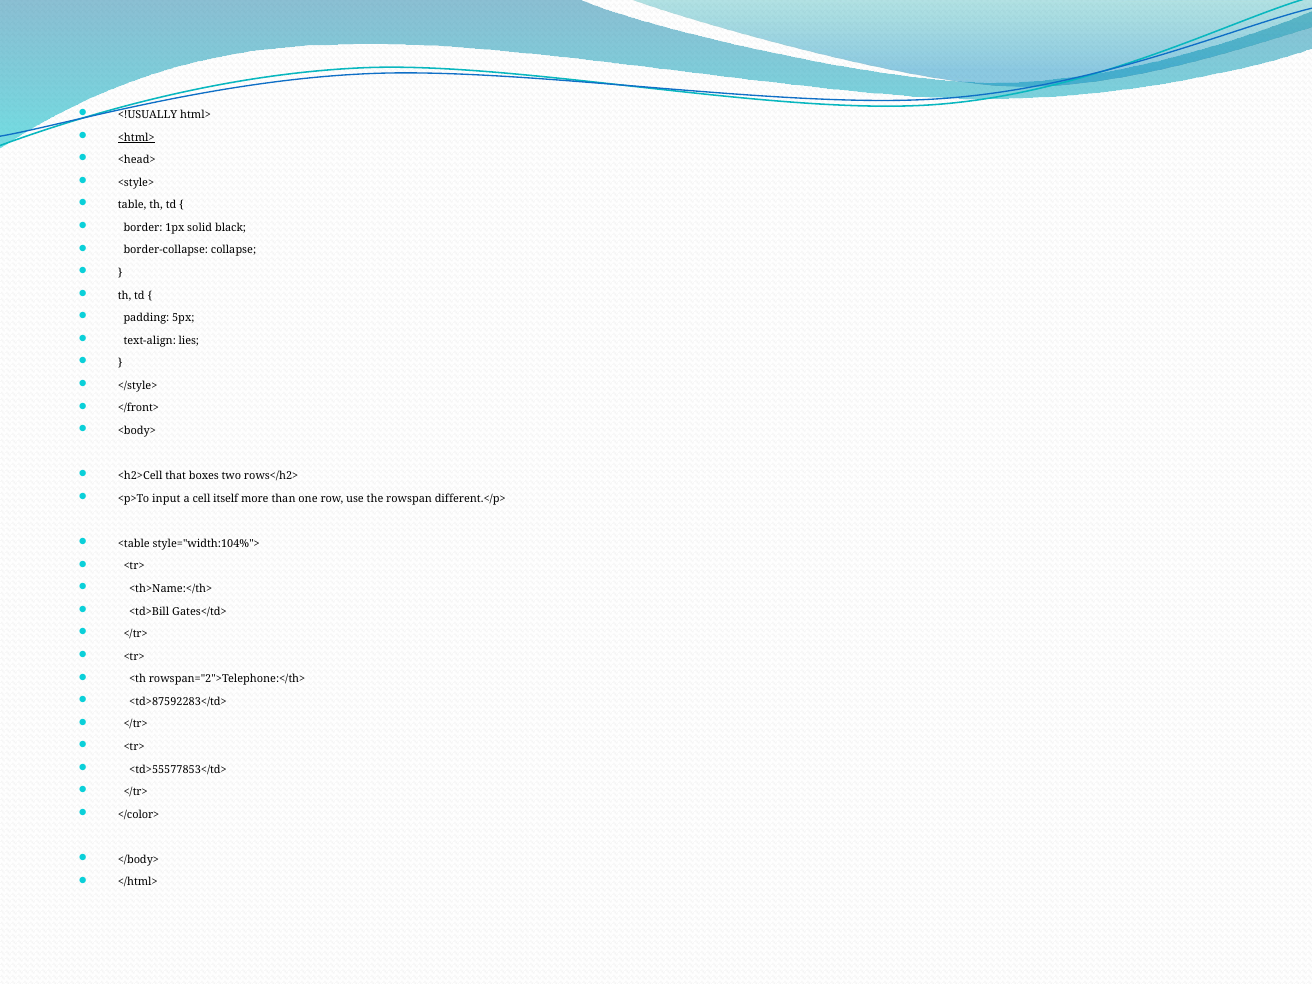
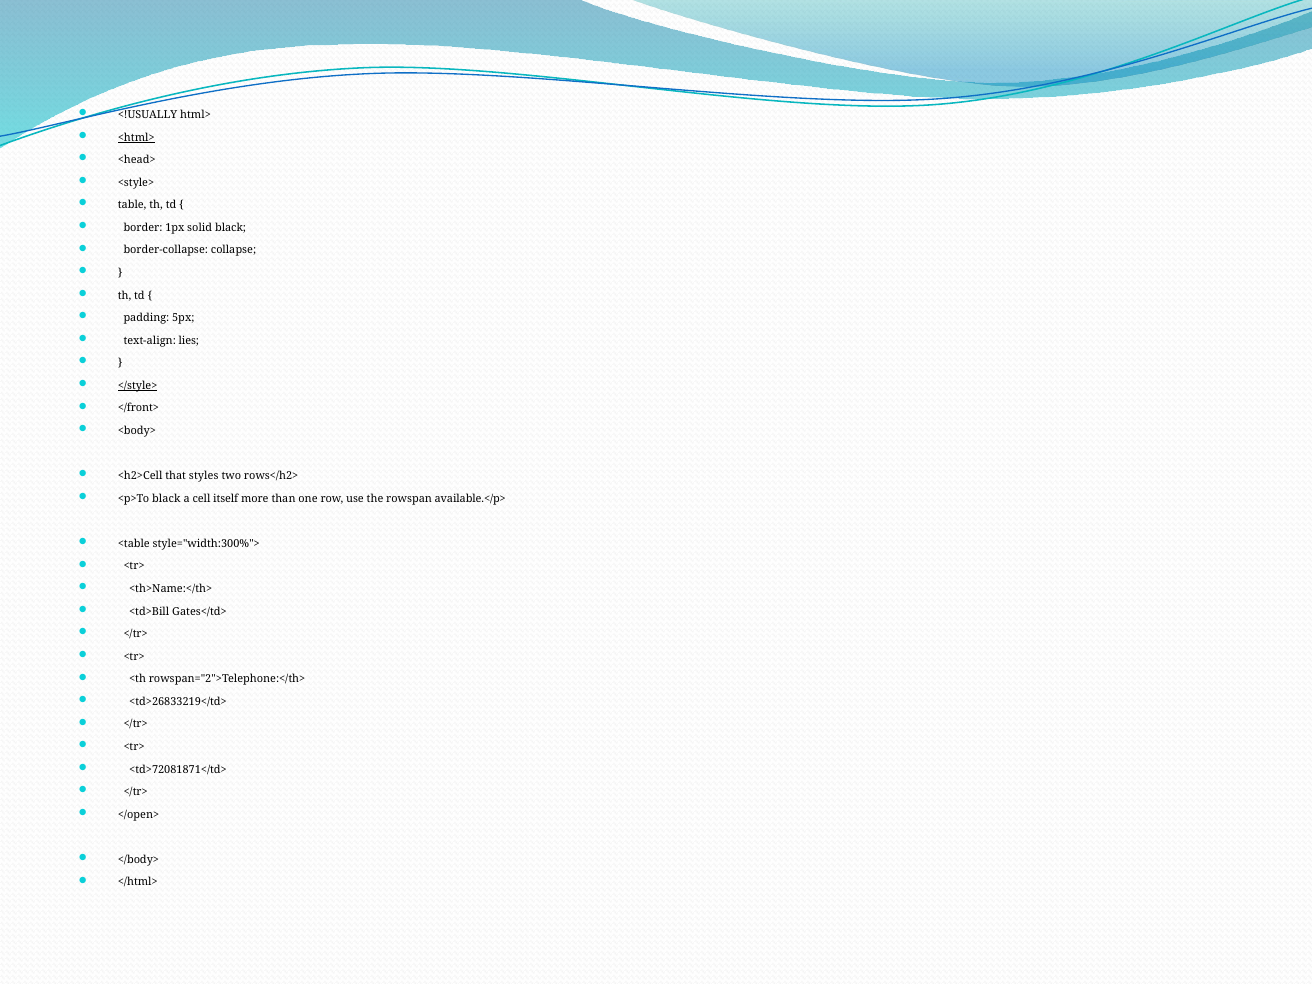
</style> underline: none -> present (138, 386)
boxes: boxes -> styles (204, 476)
<p>To input: input -> black (166, 499)
different.</p>: different.</p> -> available.</p> (470, 499)
style="width:104%">: style="width:104%"> -> style="width:300%"> (206, 544)
<td>87592283</td>: <td>87592283</td> -> <td>26833219</td> (178, 702)
<td>55577853</td>: <td>55577853</td> -> <td>72081871</td> (178, 769)
</color>: </color> -> </open> (139, 815)
